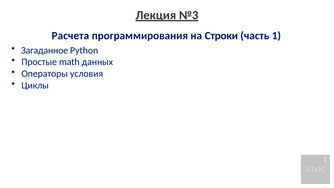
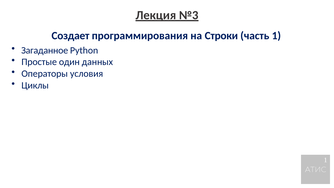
Расчета: Расчета -> Создает (70, 36)
math: math -> один (69, 62)
